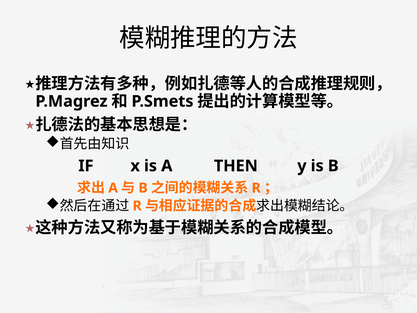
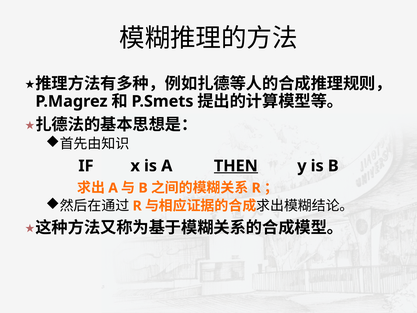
THEN underline: none -> present (236, 166)
